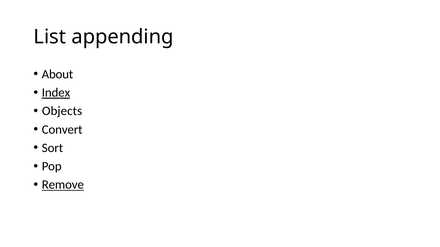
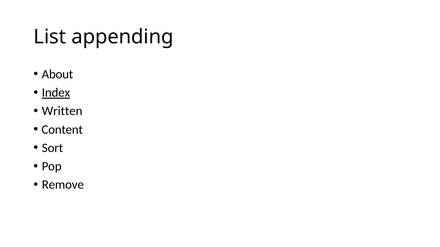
Objects: Objects -> Written (62, 111)
Convert: Convert -> Content (62, 130)
Remove underline: present -> none (63, 185)
